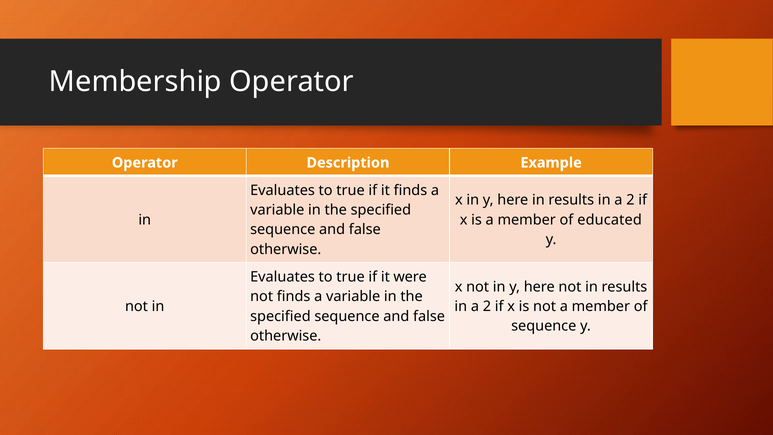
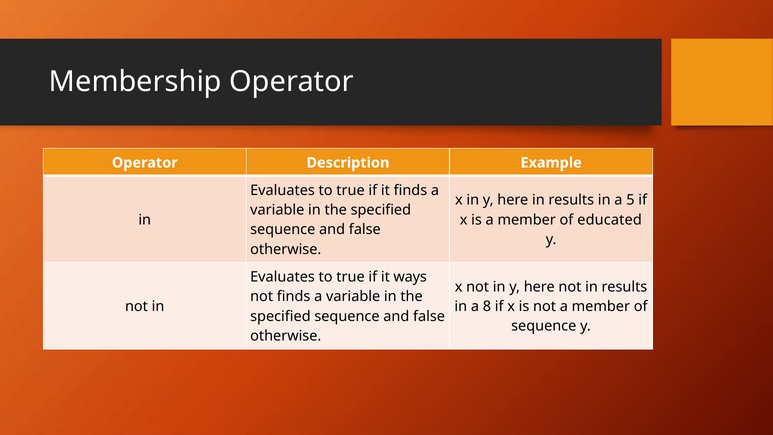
2: 2 -> 5 (630, 200)
were: were -> ways (410, 277)
2: 2 -> 8 (487, 306)
